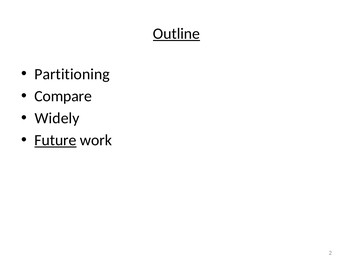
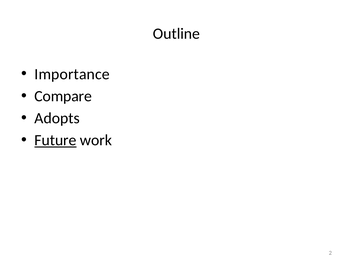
Outline underline: present -> none (176, 34)
Partitioning: Partitioning -> Importance (72, 74)
Widely: Widely -> Adopts (57, 118)
